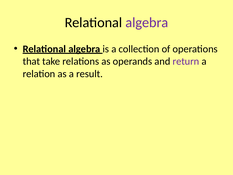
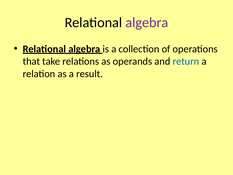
return colour: purple -> blue (186, 61)
